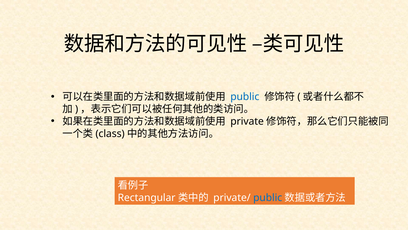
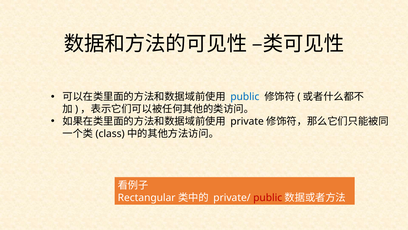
public colour: blue -> red (268, 197)
